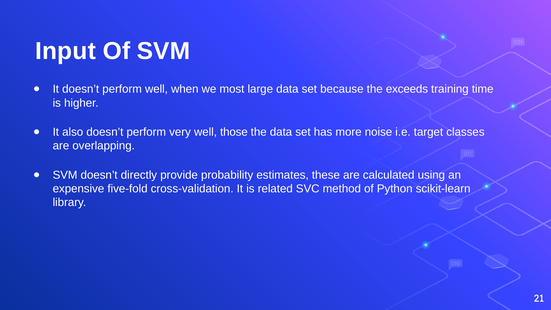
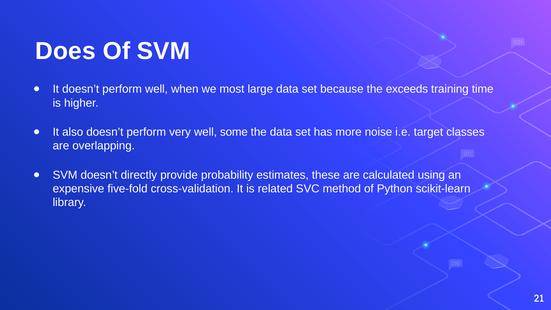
Input: Input -> Does (65, 51)
those: those -> some (234, 132)
